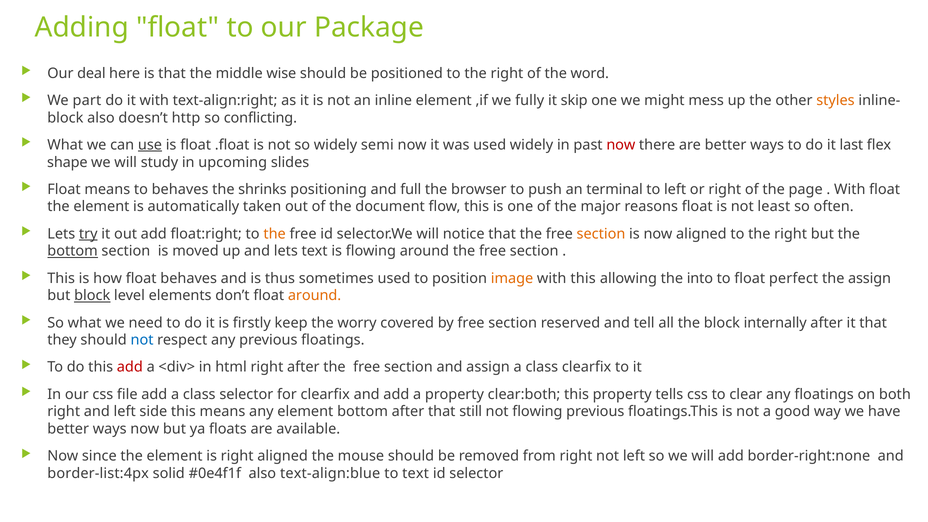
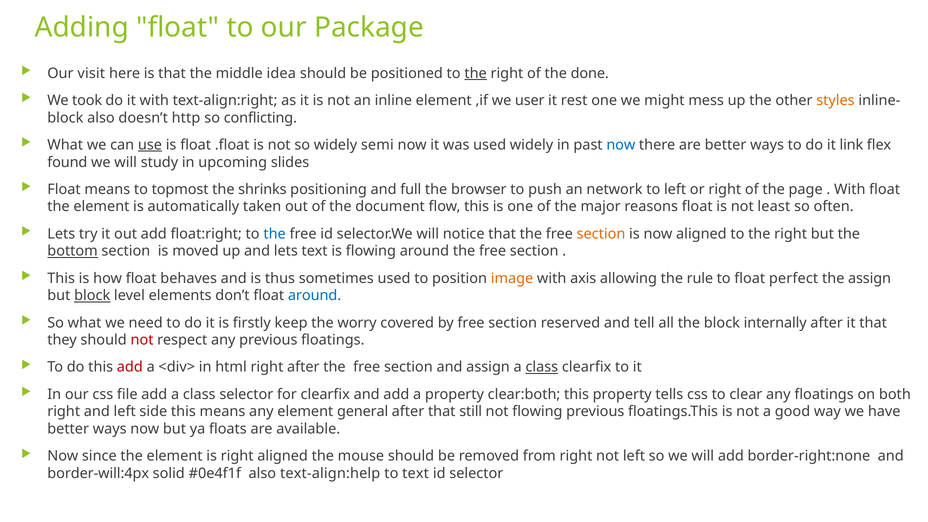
deal: deal -> visit (91, 73)
wise: wise -> idea (281, 73)
the underline: none -> present (476, 73)
word: word -> done (590, 73)
part: part -> took (87, 100)
fully: fully -> user (530, 100)
skip: skip -> rest (574, 100)
now colour: red -> blue (621, 145)
last: last -> link (851, 145)
shape: shape -> found (67, 162)
to behaves: behaves -> topmost (180, 189)
terminal: terminal -> network (615, 189)
try underline: present -> none (88, 234)
the colour: orange -> blue (275, 234)
with this: this -> axis (583, 278)
into: into -> rule (700, 278)
around colour: orange -> blue (315, 296)
not colour: blue -> red (142, 340)
class underline: none -> present (542, 367)
element bottom: bottom -> general (363, 412)
border-list:4px: border-list:4px -> border-will:4px (98, 474)
text-align:blue: text-align:blue -> text-align:help (330, 474)
